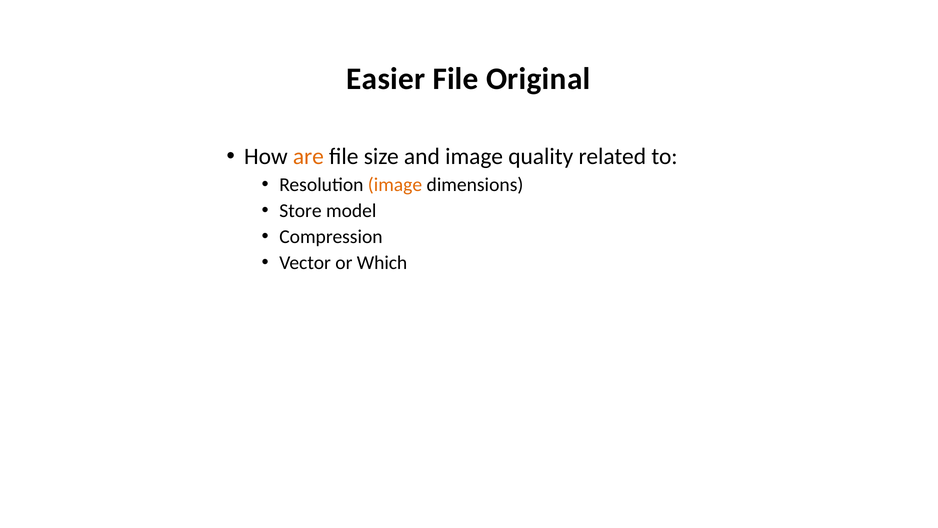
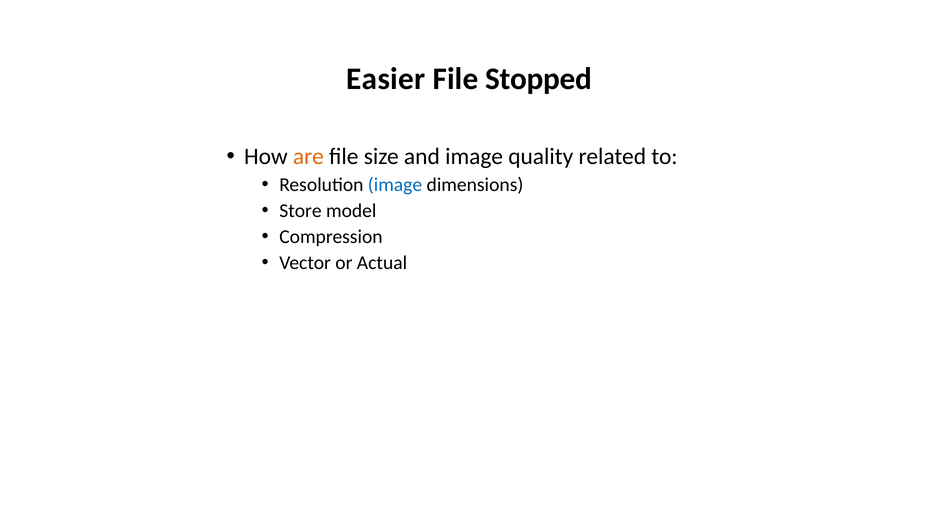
Original: Original -> Stopped (539, 79)
image colour: orange -> blue (395, 185)
Which: Which -> Actual (382, 263)
